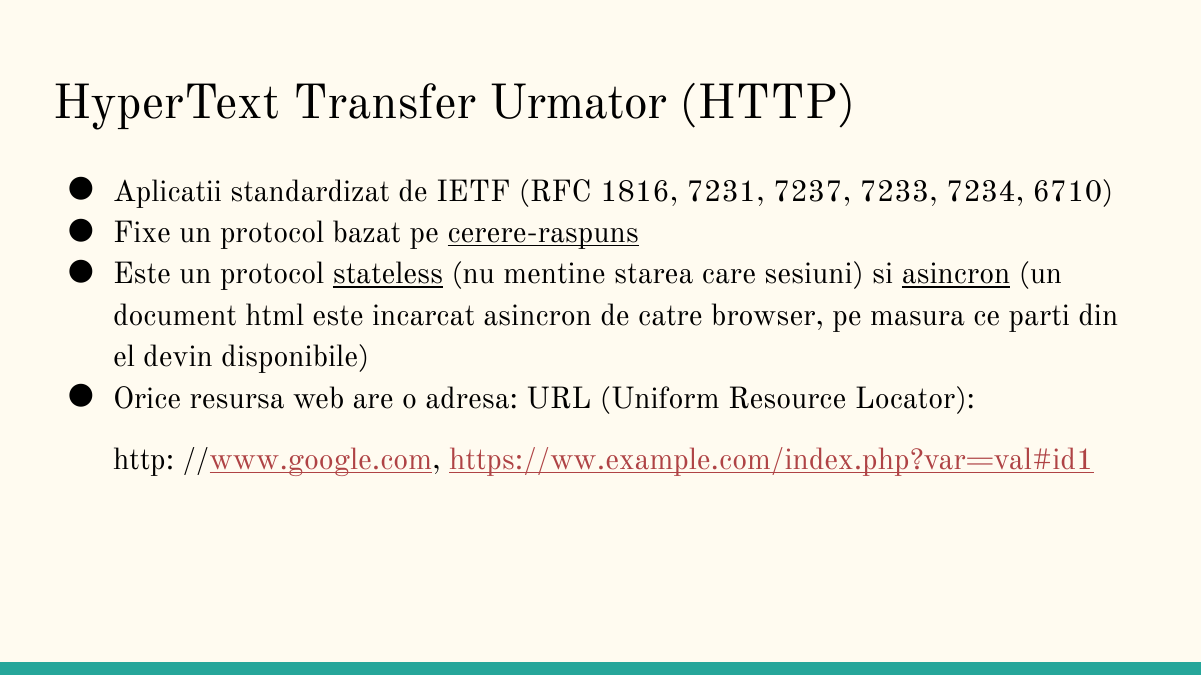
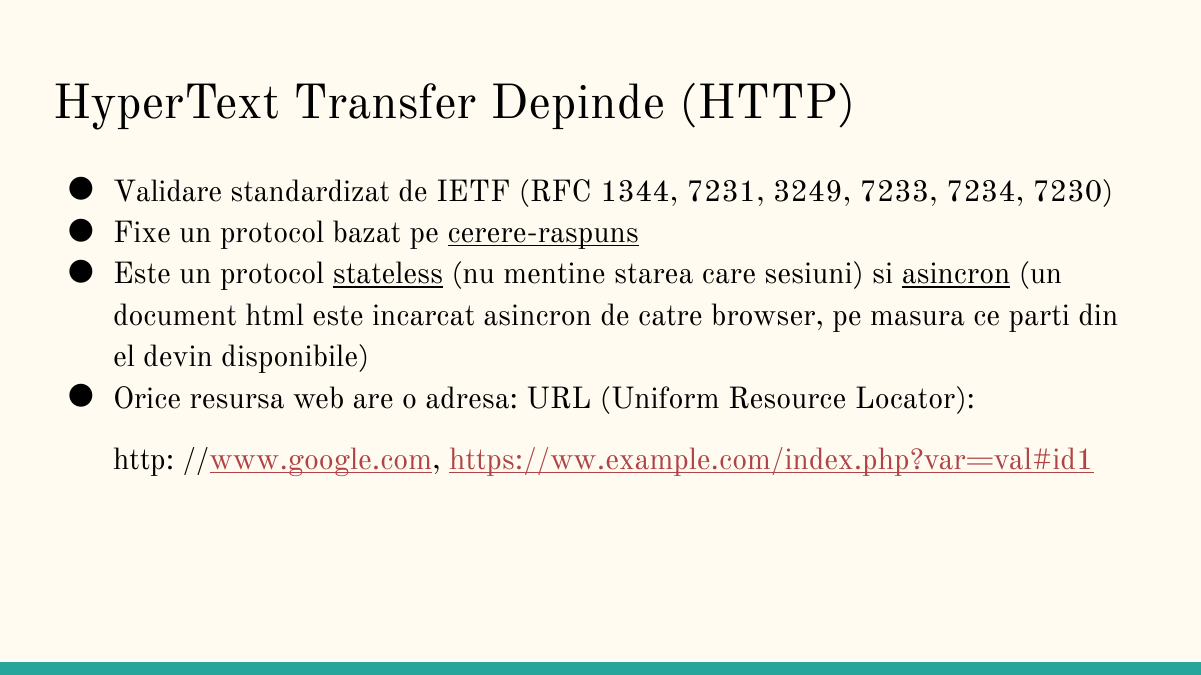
Urmator: Urmator -> Depinde (578, 103)
Aplicatii: Aplicatii -> Validare (168, 191)
1816: 1816 -> 1344 (639, 191)
7237: 7237 -> 3249 (812, 191)
6710: 6710 -> 7230 (1073, 191)
